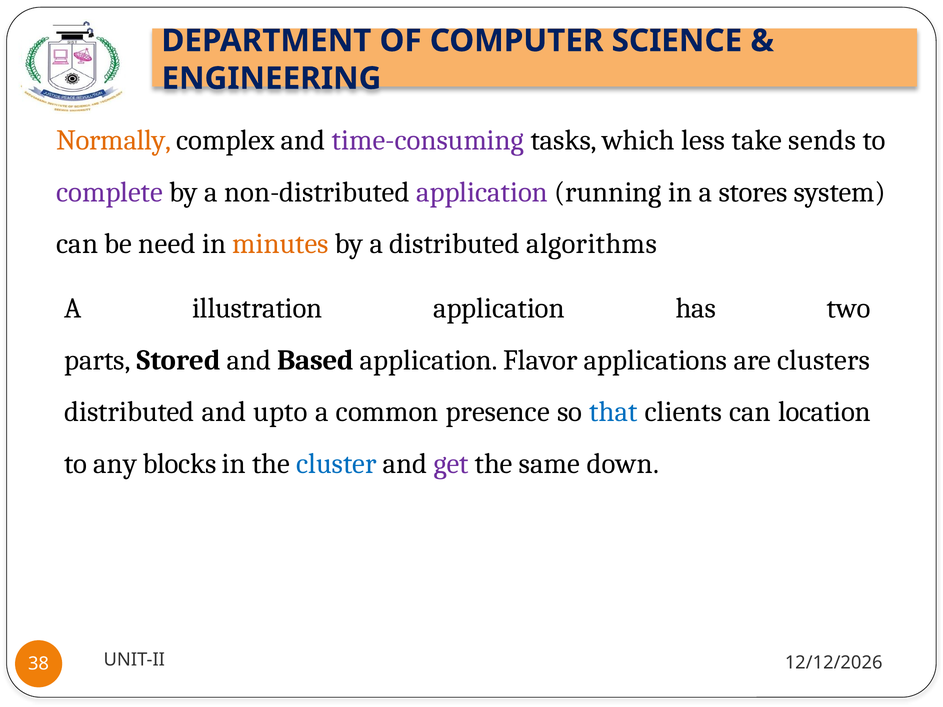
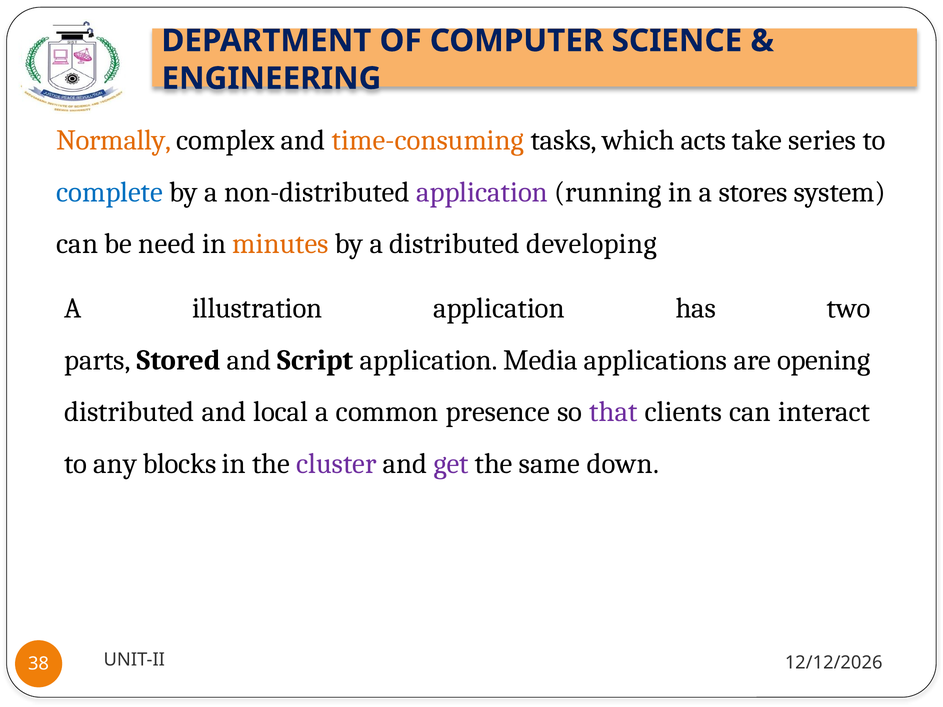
time-consuming colour: purple -> orange (428, 140)
less: less -> acts (703, 140)
sends: sends -> series (822, 140)
complete colour: purple -> blue (110, 192)
algorithms: algorithms -> developing (592, 244)
Based: Based -> Script (315, 360)
Flavor: Flavor -> Media (540, 360)
clusters: clusters -> opening (824, 360)
upto: upto -> local (281, 412)
that colour: blue -> purple (613, 412)
location: location -> interact (824, 412)
cluster colour: blue -> purple (336, 464)
